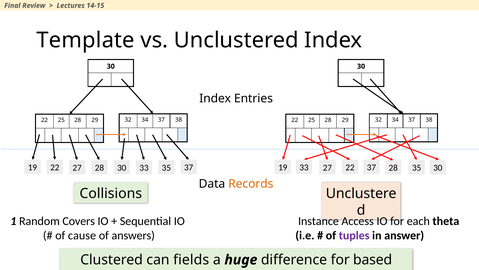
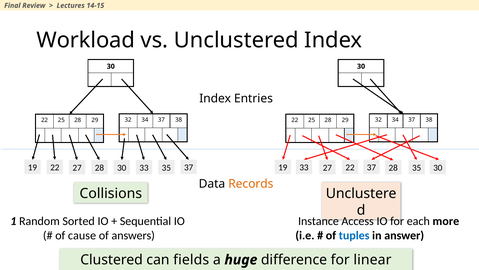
Template: Template -> Workload (86, 40)
Covers: Covers -> Sorted (79, 221)
theta: theta -> more (446, 221)
tuples colour: purple -> blue (354, 235)
based: based -> linear (372, 259)
